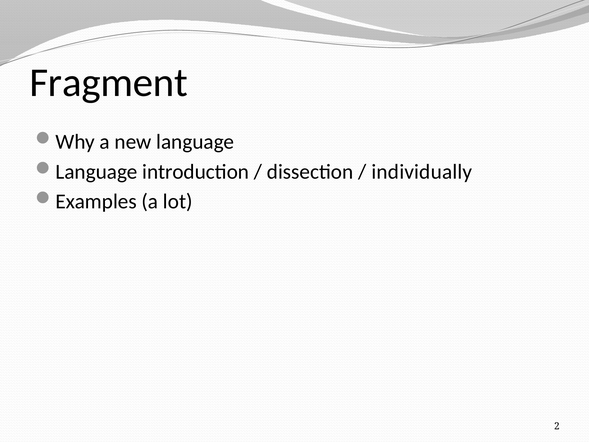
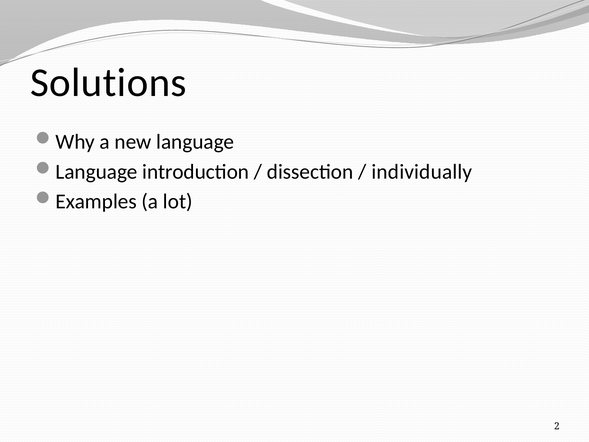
Fragment: Fragment -> Solutions (108, 83)
